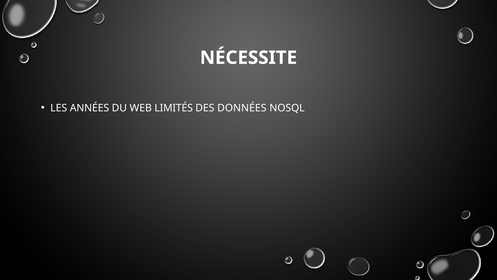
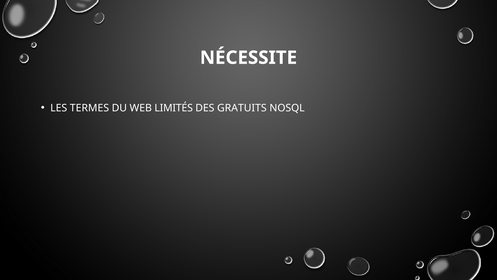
ANNÉES: ANNÉES -> TERMES (89, 108)
DONNÉES: DONNÉES -> GRATUITS (242, 108)
